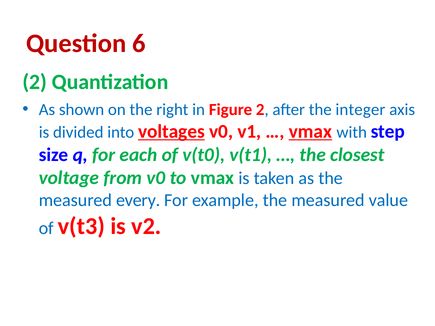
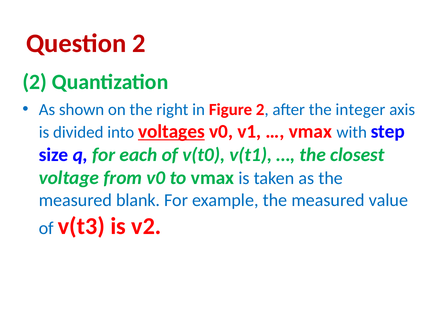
Question 6: 6 -> 2 (139, 44)
vmax underline: present -> none (310, 132)
every: every -> blank (138, 200)
